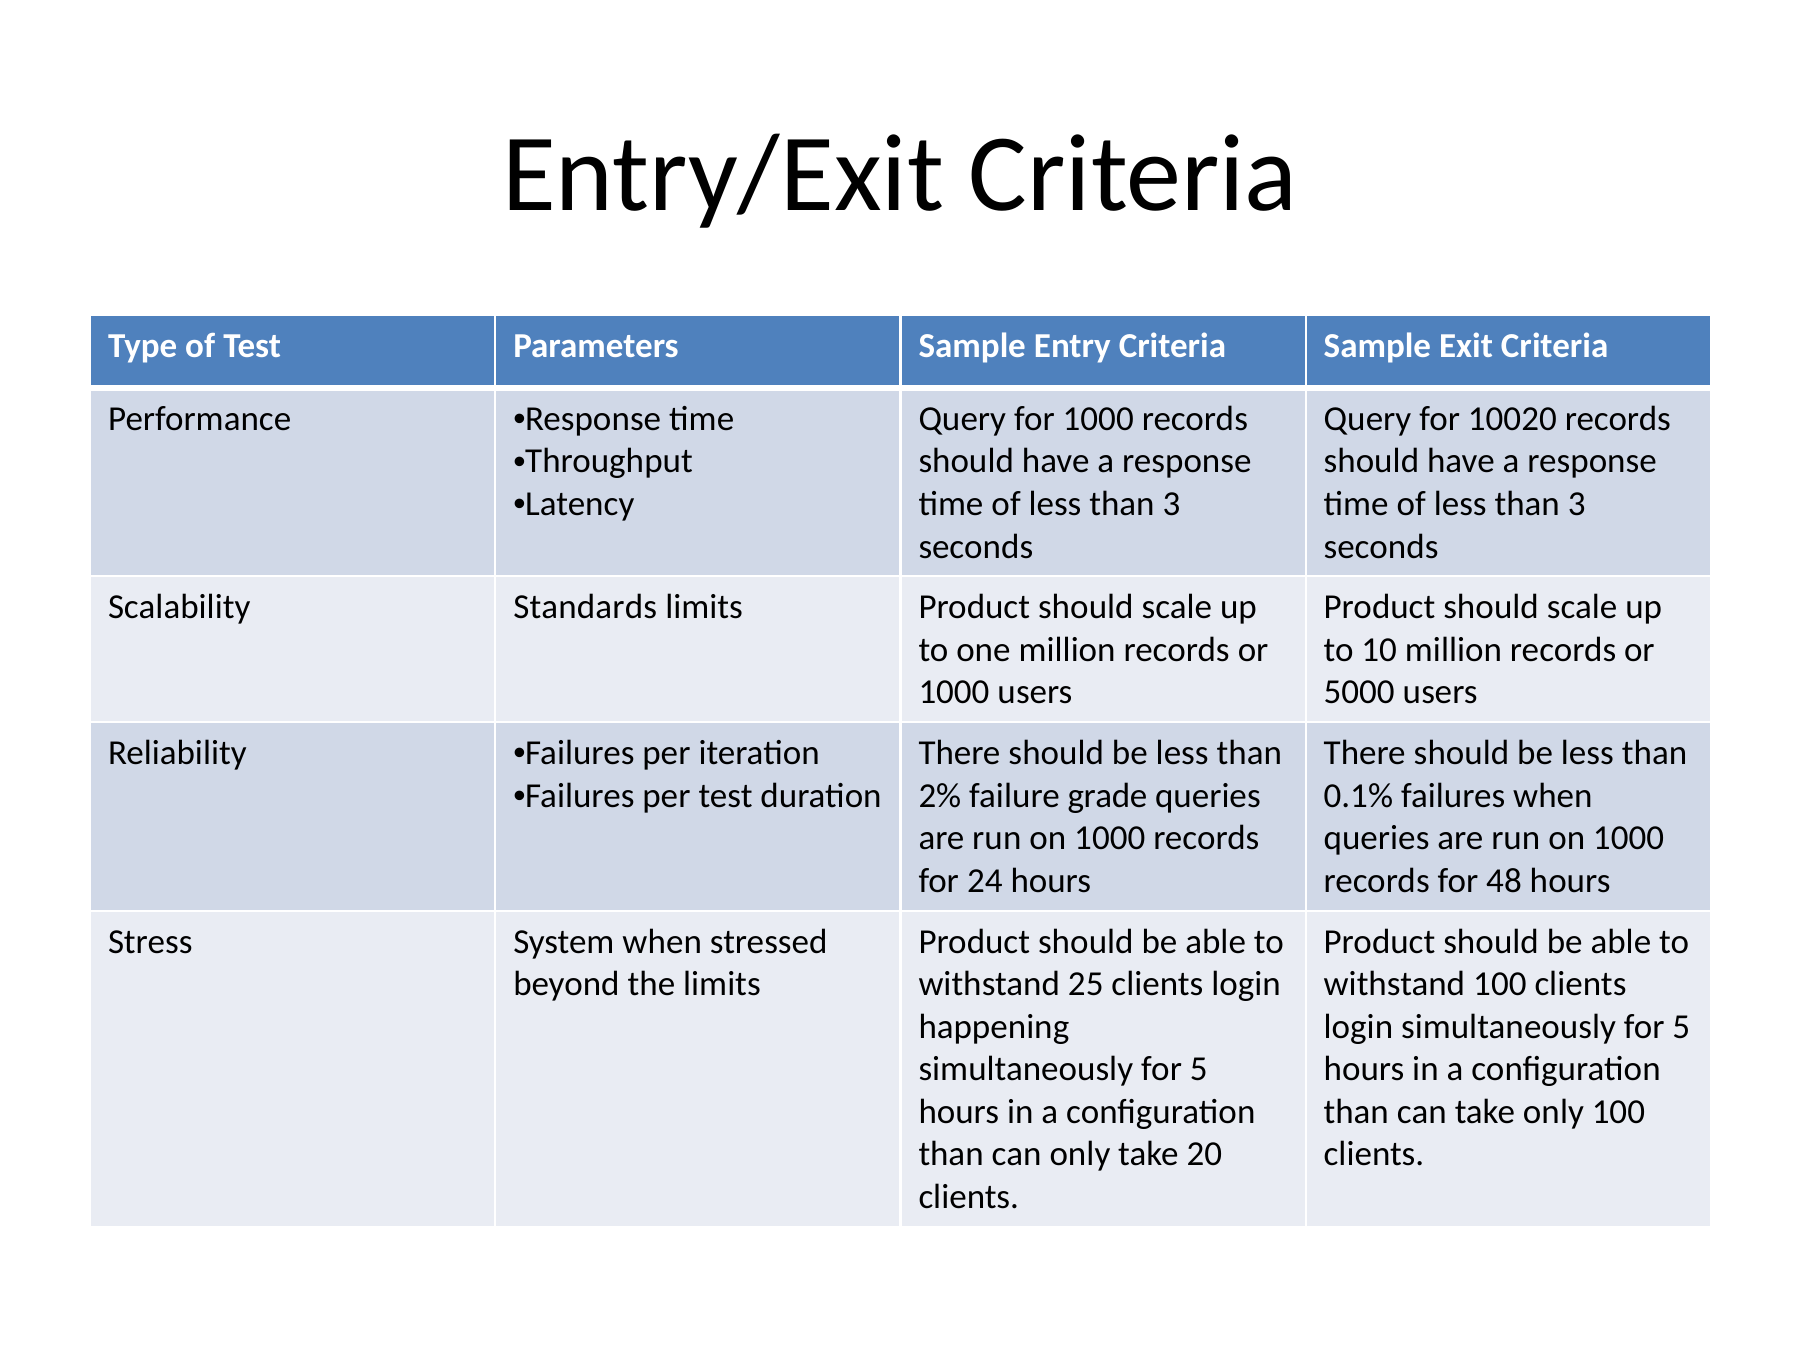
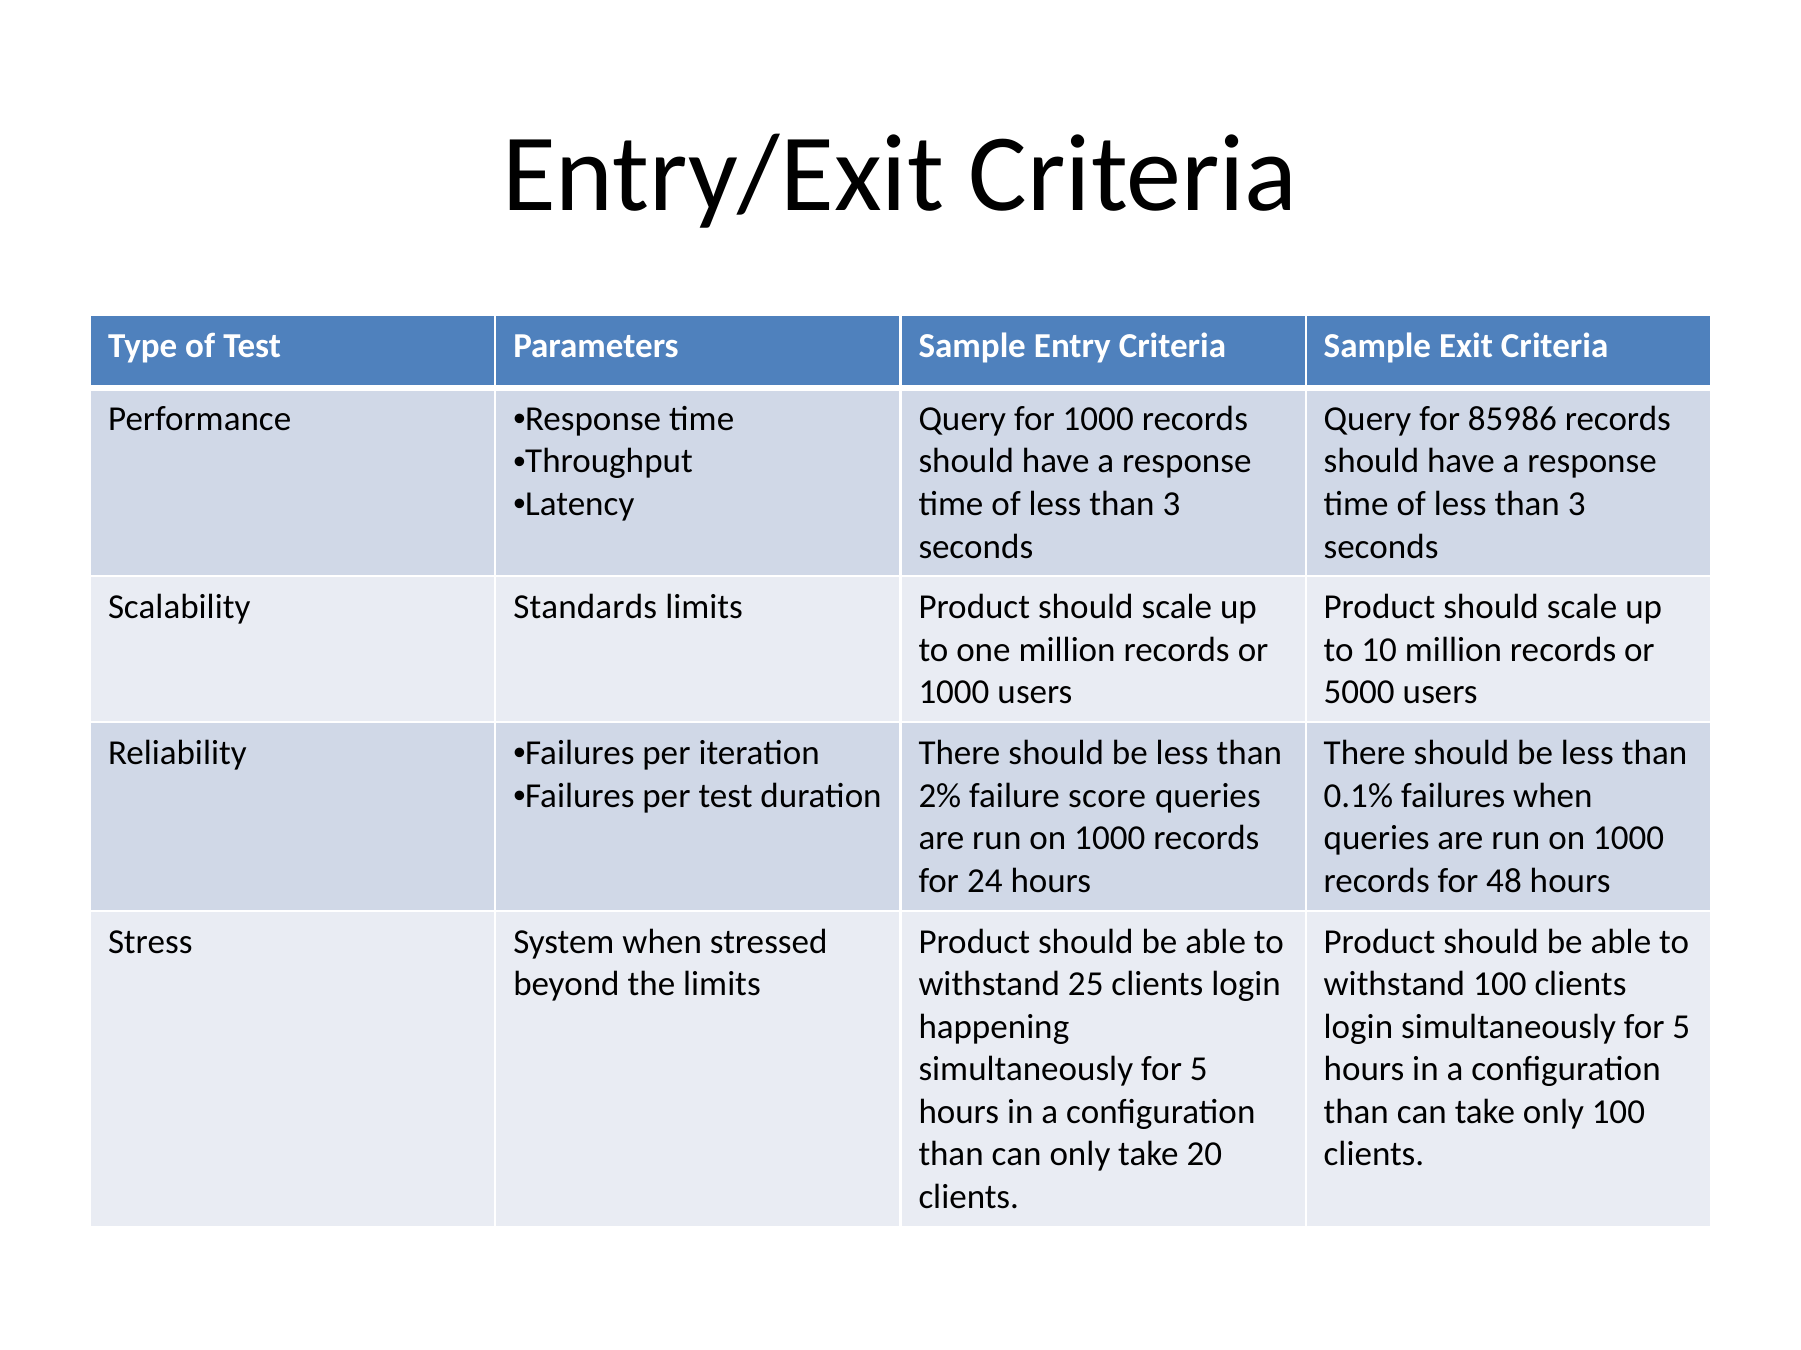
10020: 10020 -> 85986 (1512, 419)
grade: grade -> score (1107, 796)
